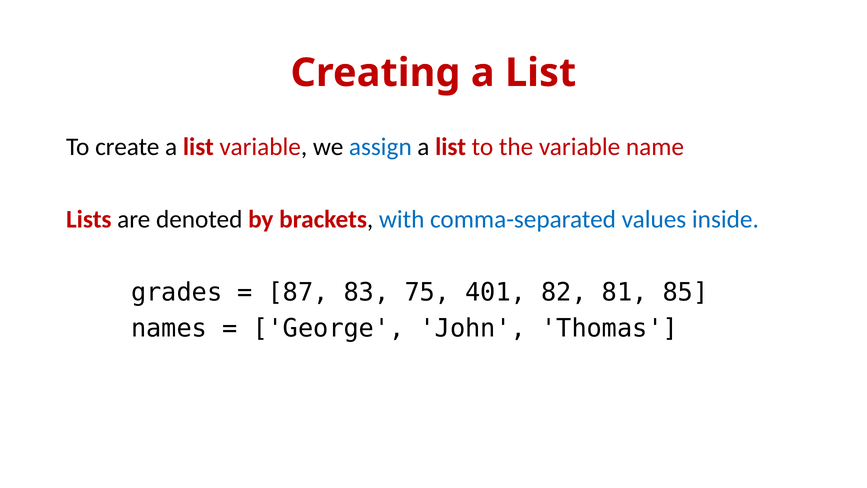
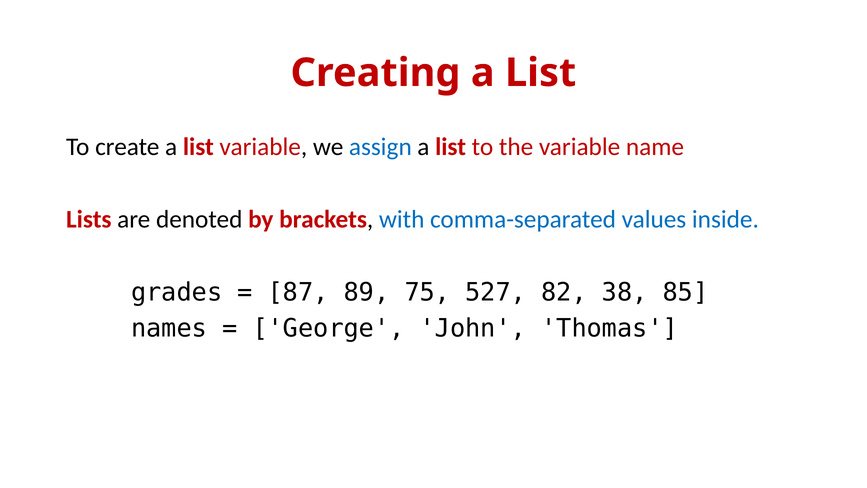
83: 83 -> 89 (367, 292)
401: 401 -> 527 (496, 292)
81: 81 -> 38 (625, 292)
